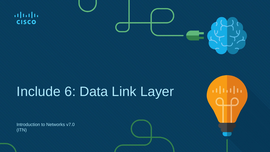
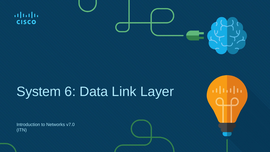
Include: Include -> System (39, 92)
